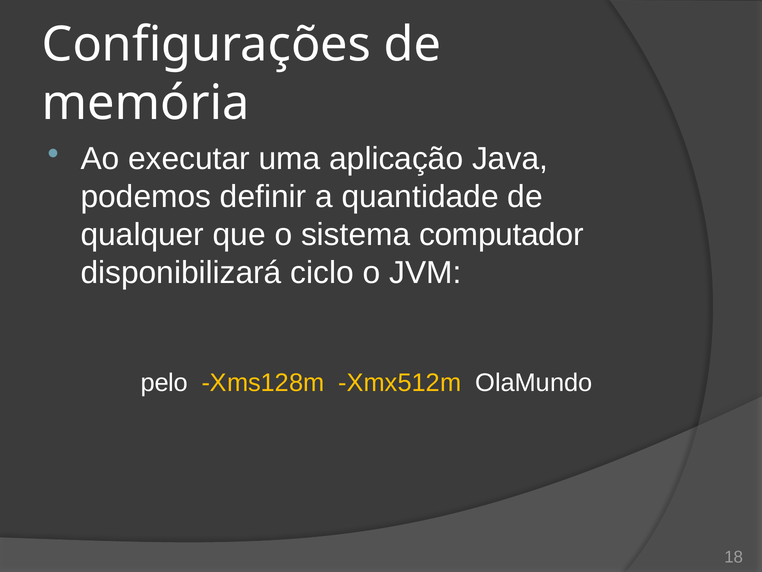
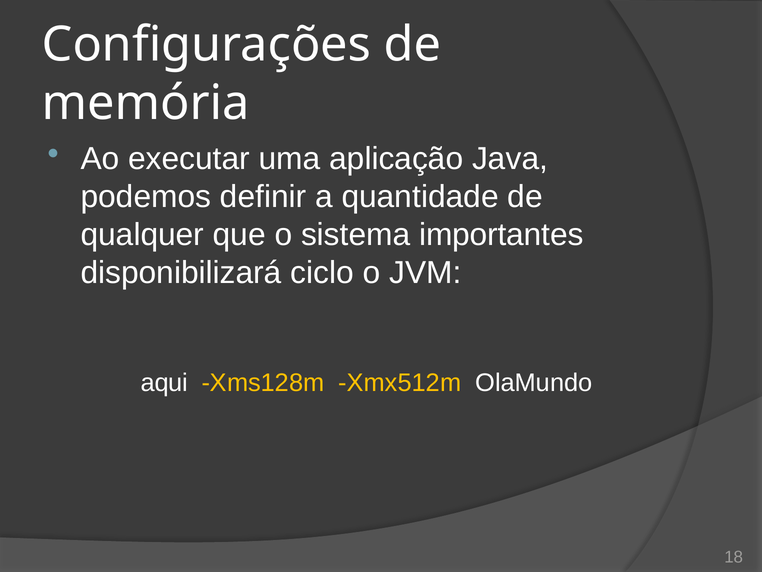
computador: computador -> importantes (501, 235)
pelo: pelo -> aqui (164, 383)
